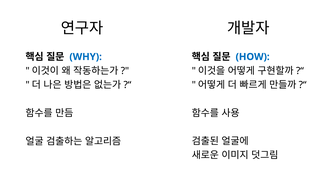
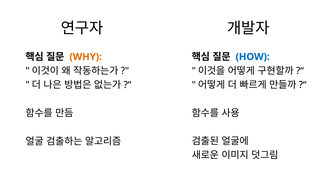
WHY colour: blue -> orange (86, 57)
